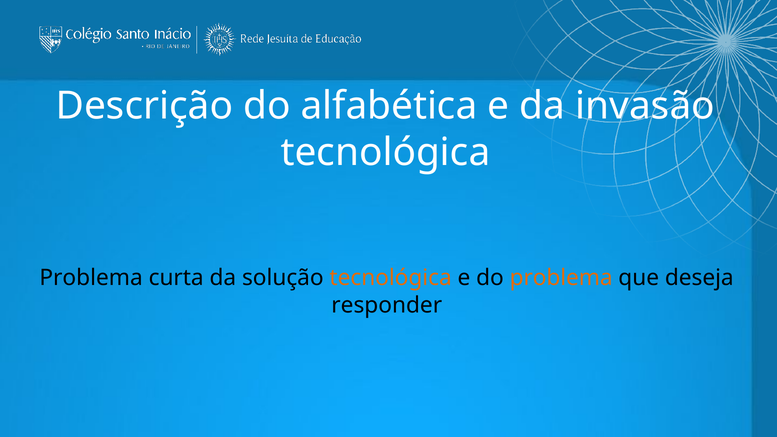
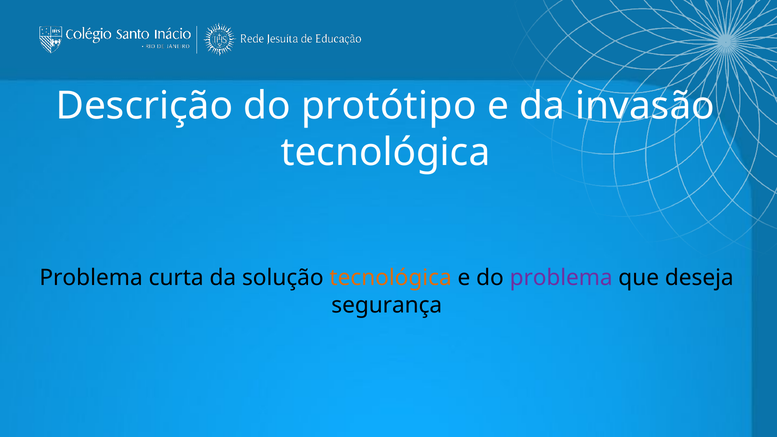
alfabética: alfabética -> protótipo (389, 106)
problema colour: orange -> purple (561, 278)
responder: responder -> segurança (387, 305)
